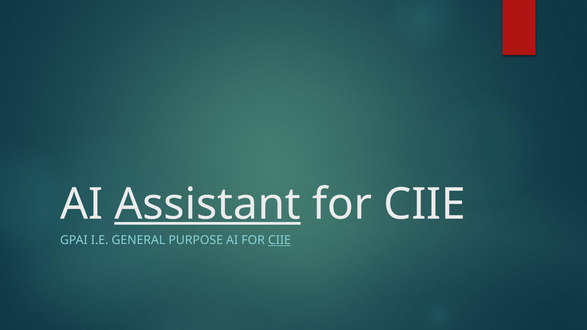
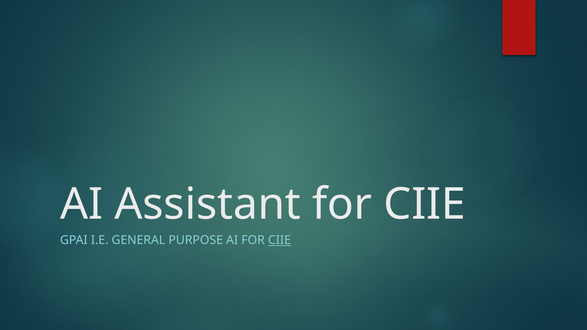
Assistant underline: present -> none (208, 204)
